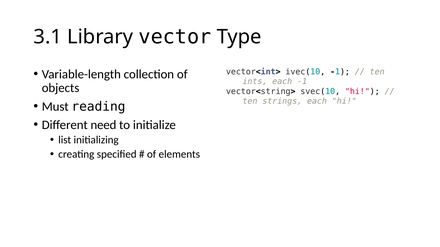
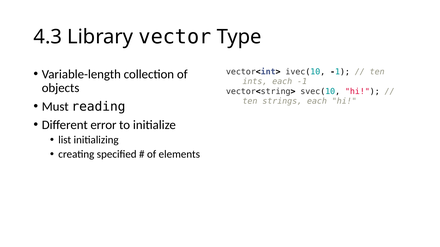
3.1: 3.1 -> 4.3 (48, 37)
need: need -> error (103, 125)
